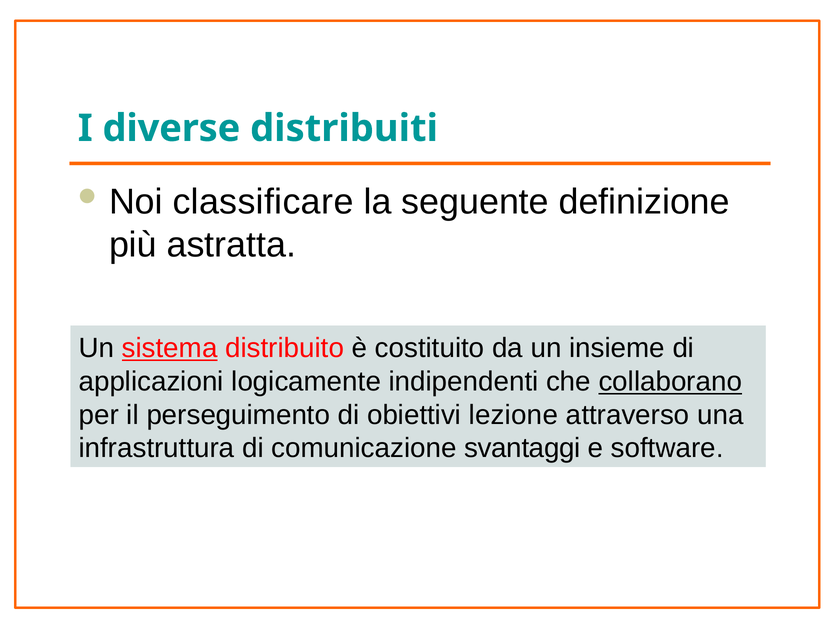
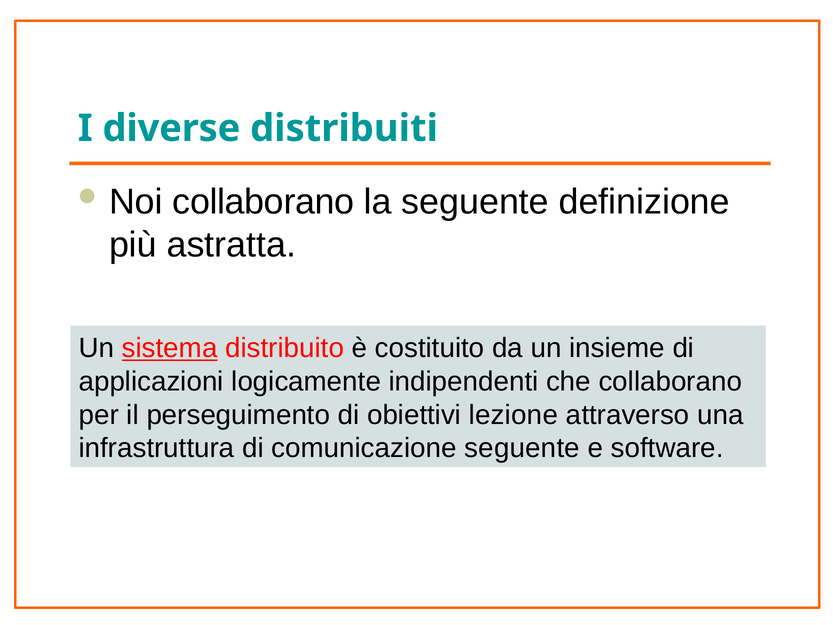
Noi classificare: classificare -> collaborano (263, 202)
collaborano underline: present -> none (670, 381)
comunicazione svantaggi: svantaggi -> seguente (522, 448)
